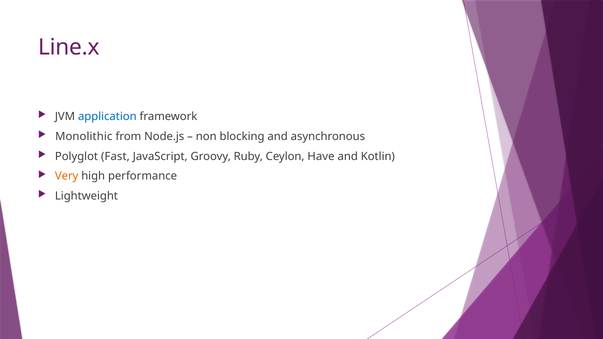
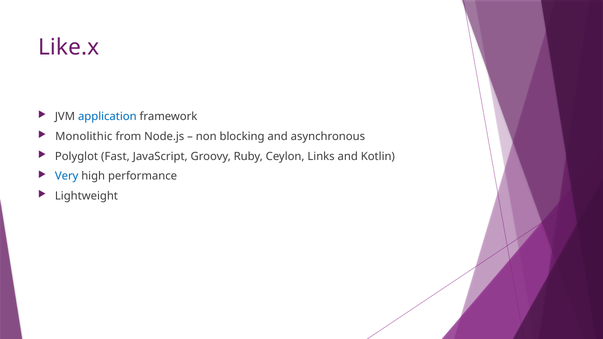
Line.x: Line.x -> Like.x (69, 48)
Have: Have -> Links (321, 156)
Very colour: orange -> blue (67, 176)
